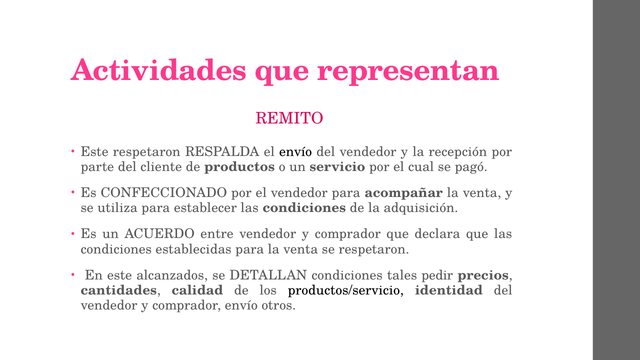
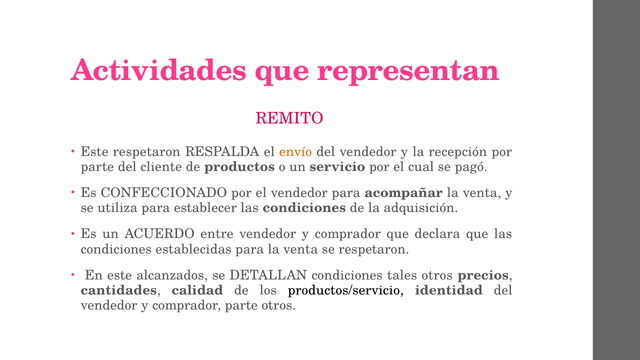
envío colour: black -> orange (296, 152)
tales pedir: pedir -> otros (437, 275)
comprador envío: envío -> parte (241, 306)
